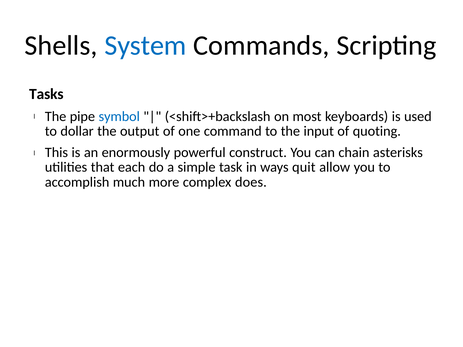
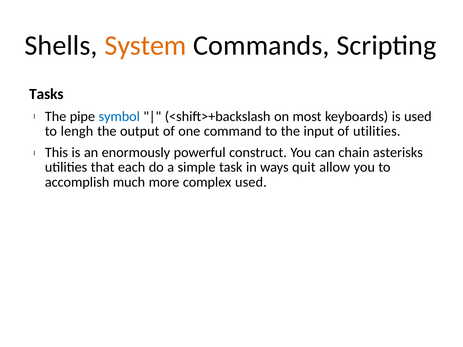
System colour: blue -> orange (145, 45)
dollar: dollar -> lengh (77, 131)
of quoting: quoting -> utilities (377, 131)
complex does: does -> used (251, 182)
